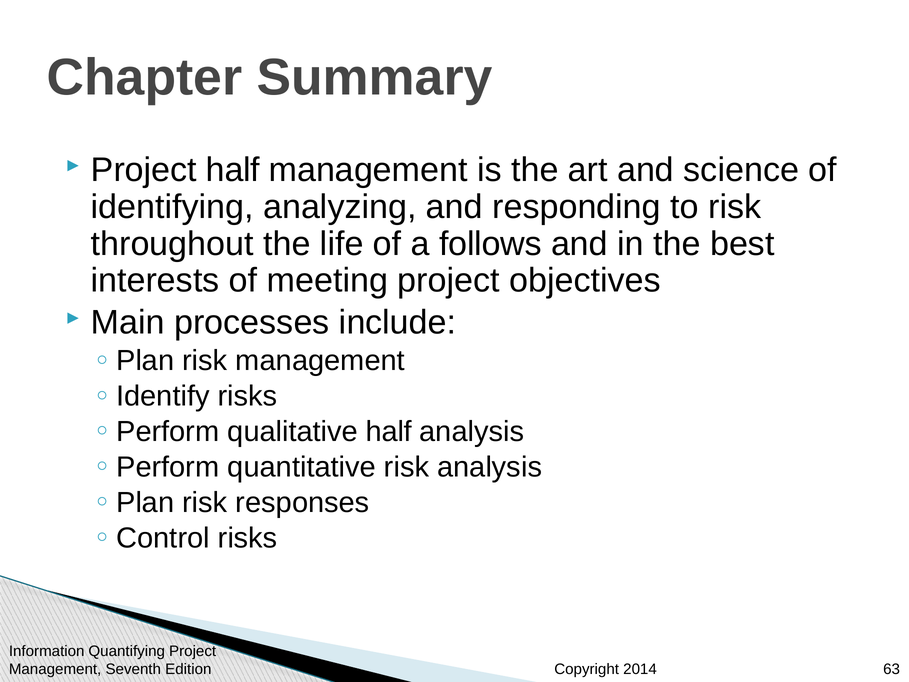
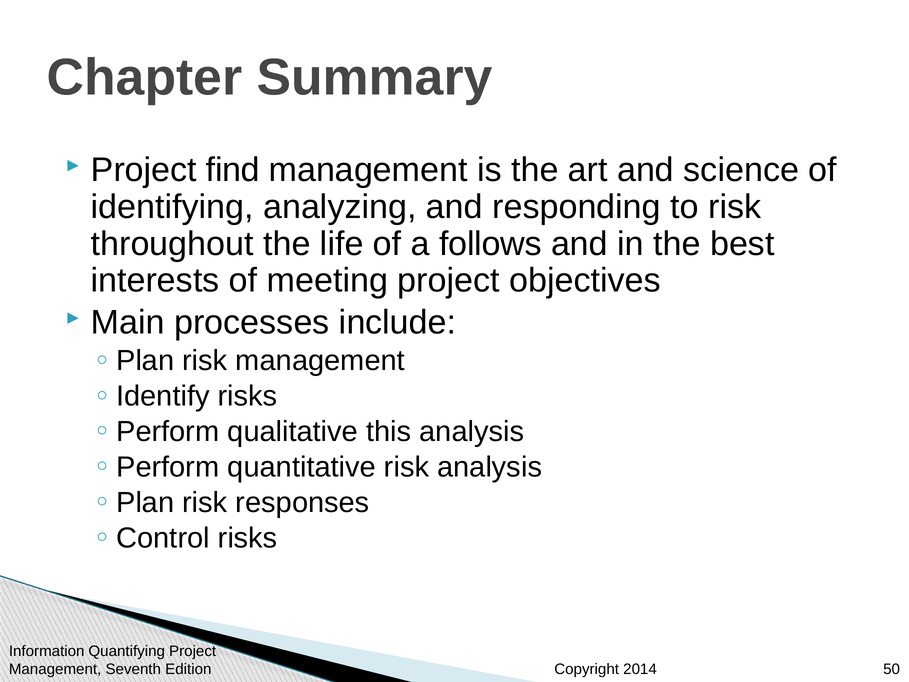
Project half: half -> find (233, 170)
qualitative half: half -> this (389, 432)
63: 63 -> 50 (892, 669)
